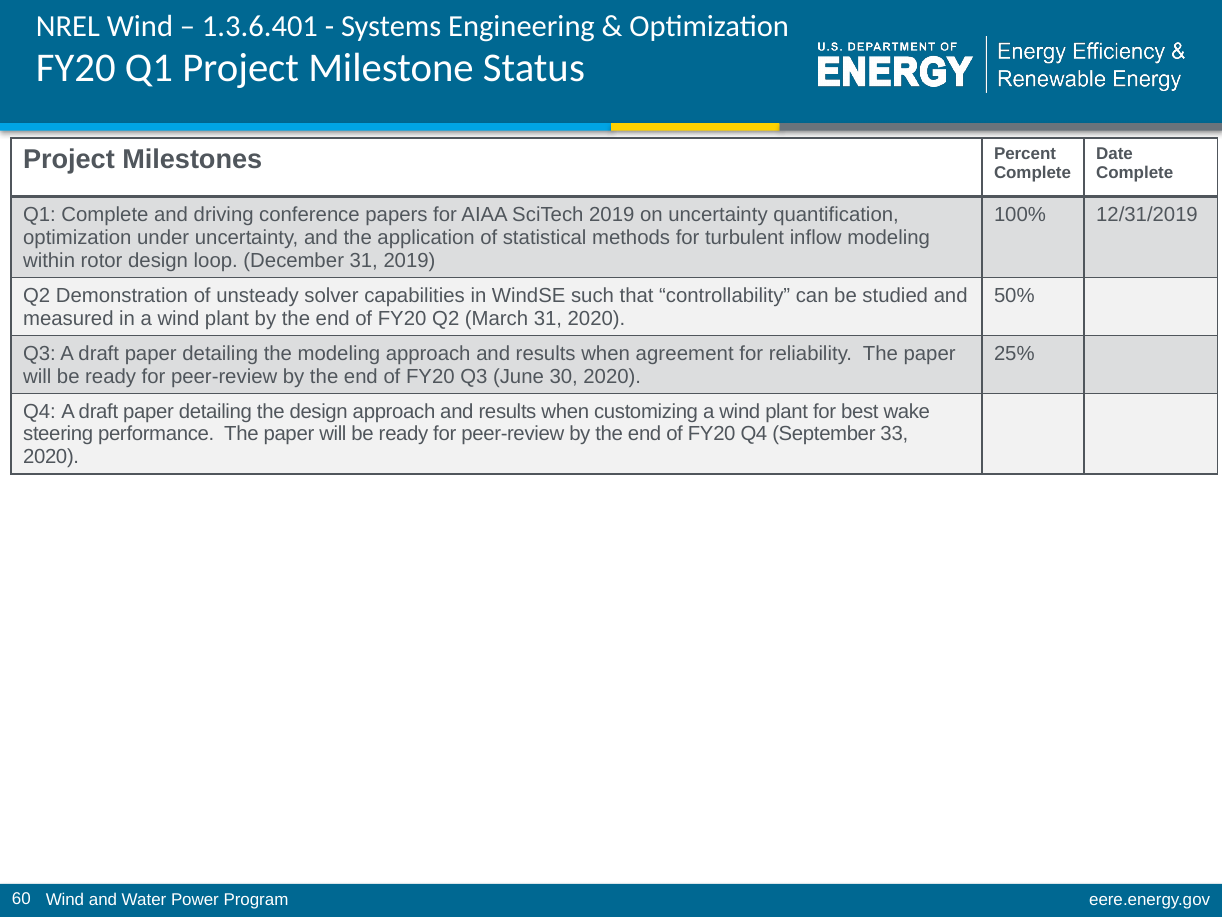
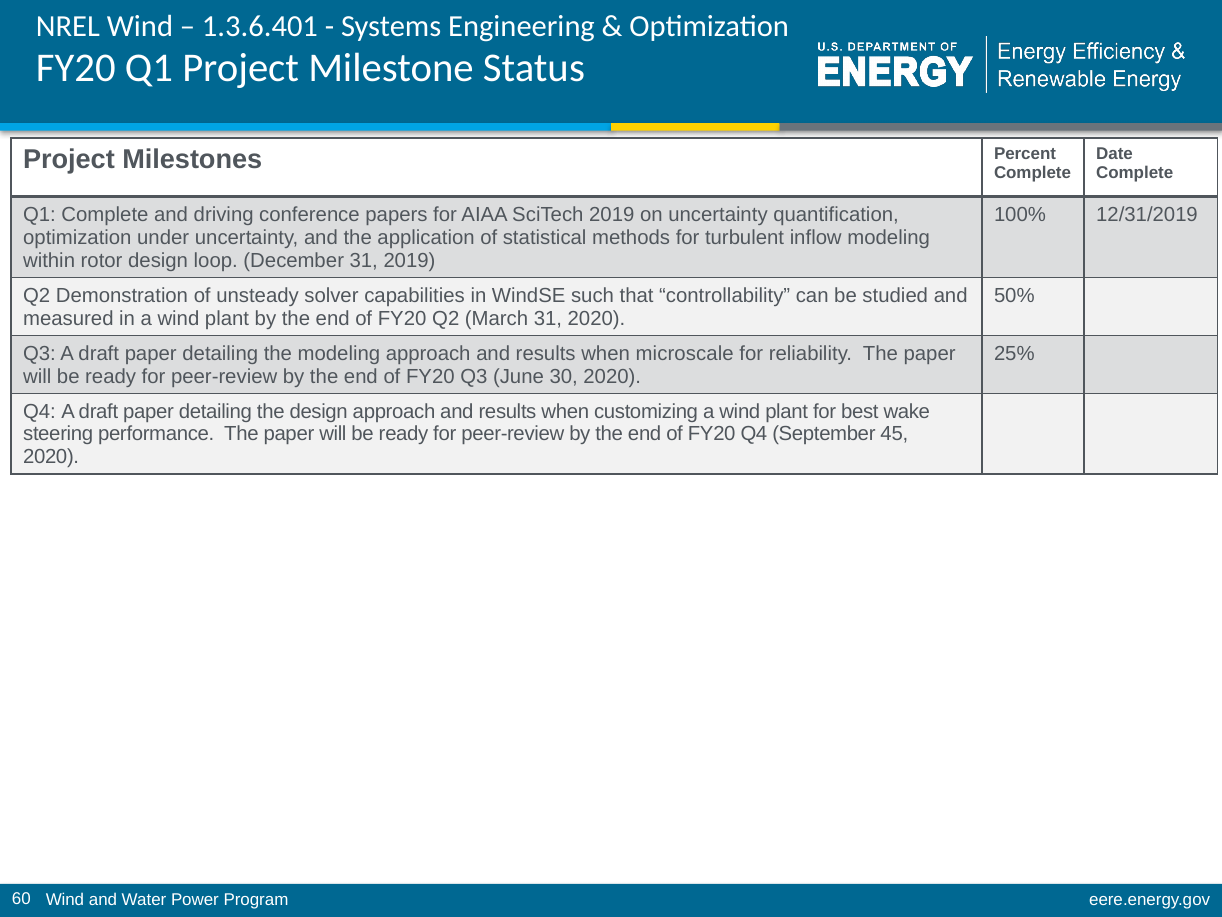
agreement: agreement -> microscale (685, 353)
33: 33 -> 45 (894, 434)
